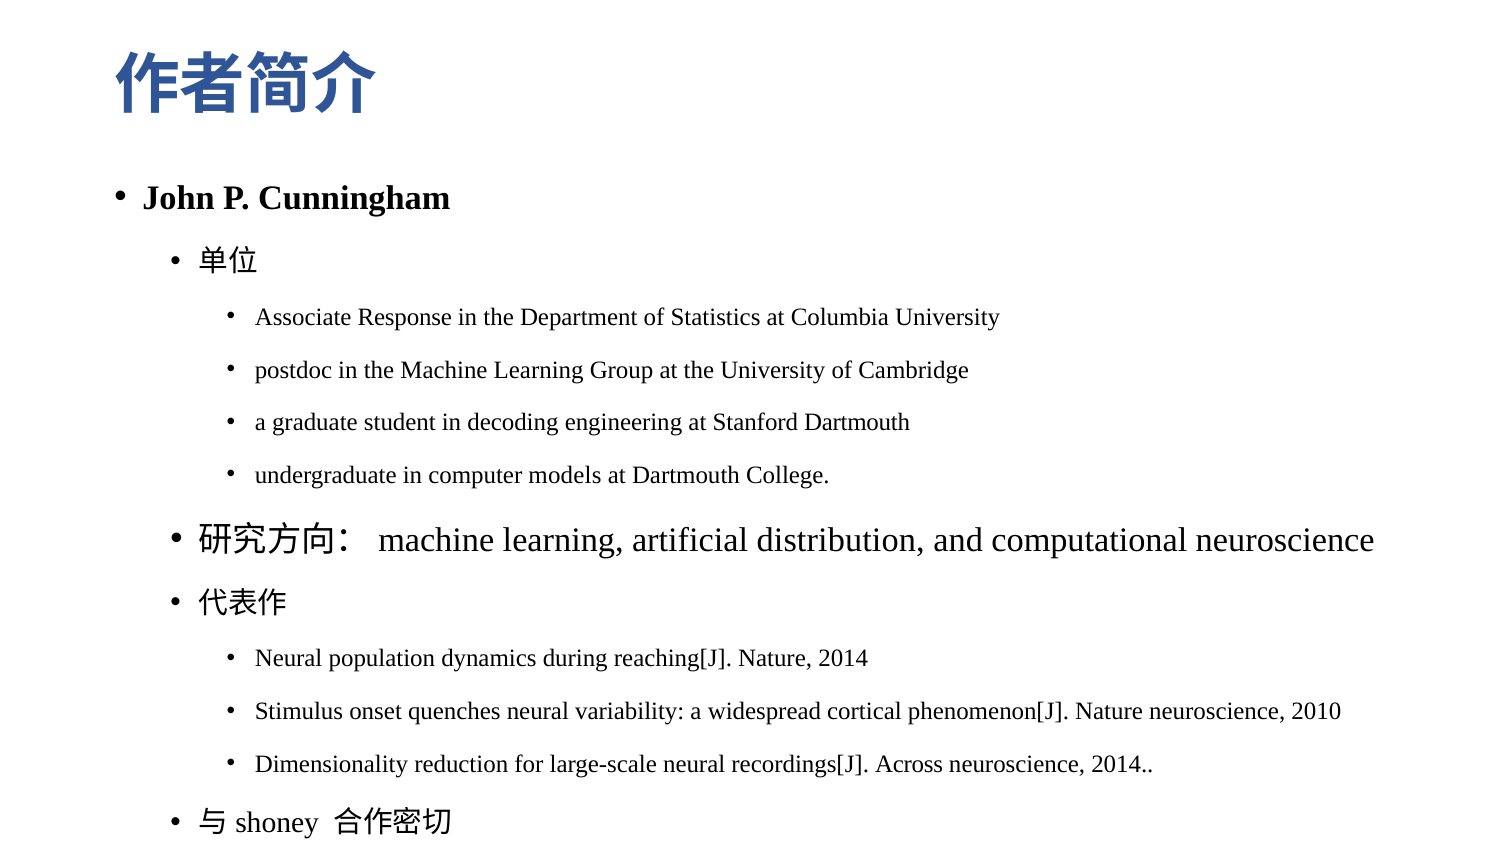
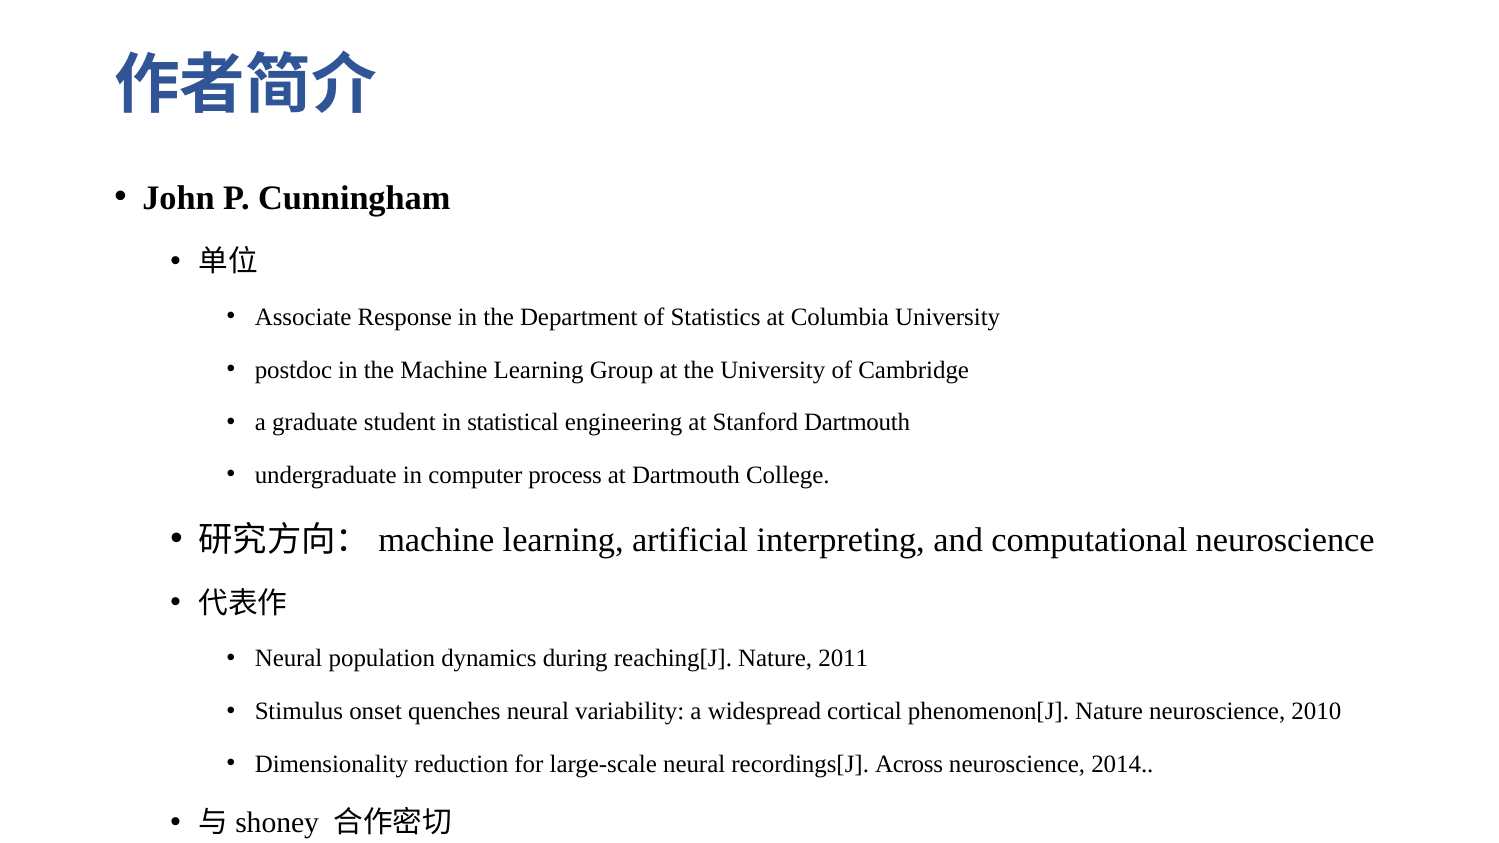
decoding: decoding -> statistical (513, 423)
models: models -> process (565, 475)
distribution: distribution -> interpreting (841, 540)
Nature 2014: 2014 -> 2011 (843, 659)
